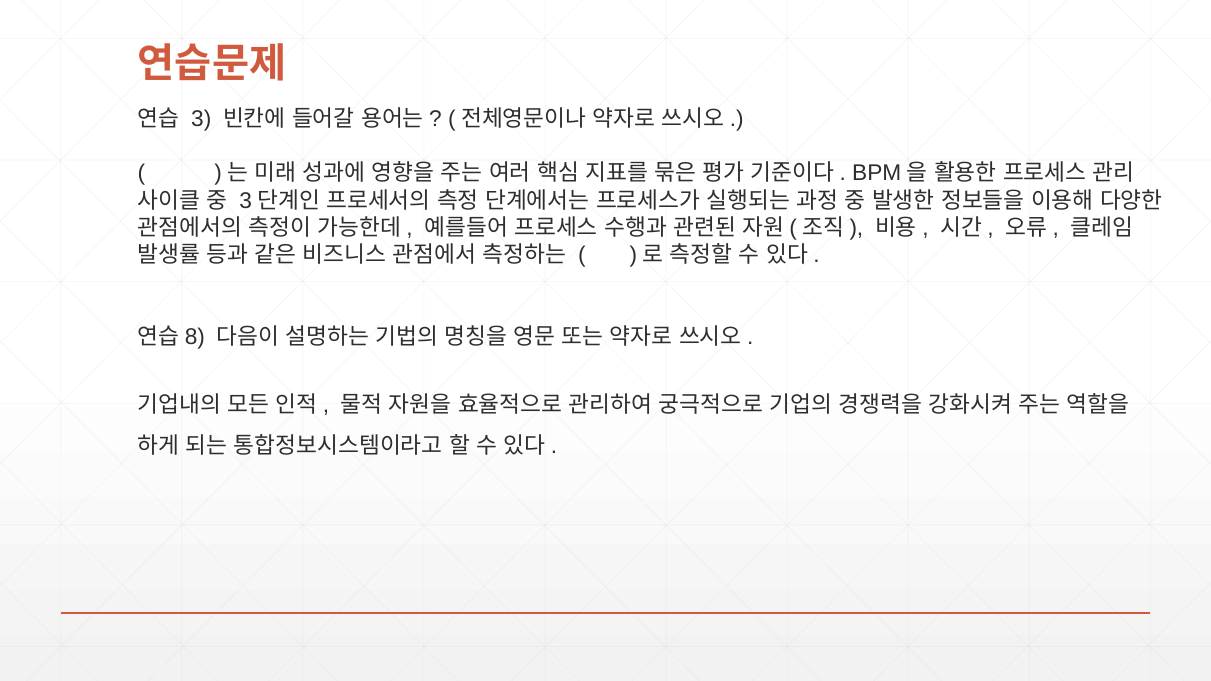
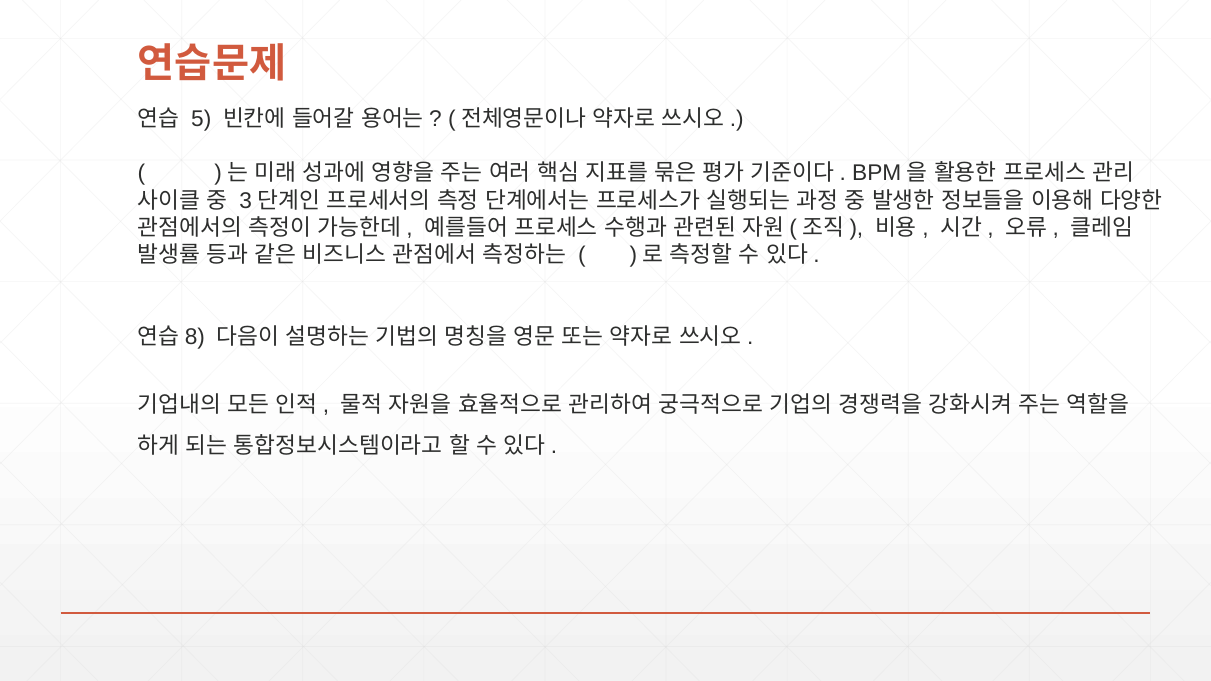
3: 3 -> 5 (201, 119)
